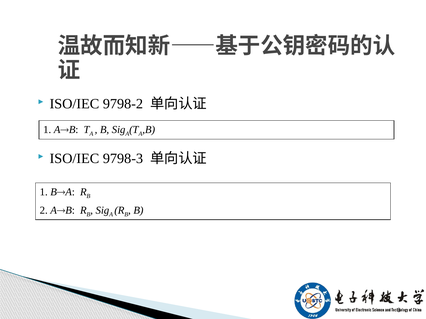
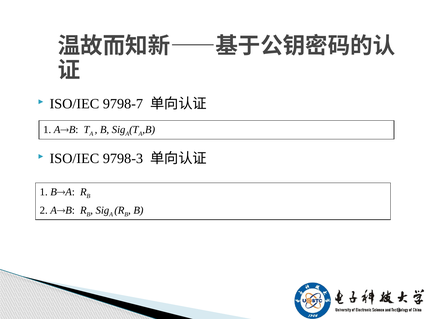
9798-2: 9798-2 -> 9798-7 (123, 104)
